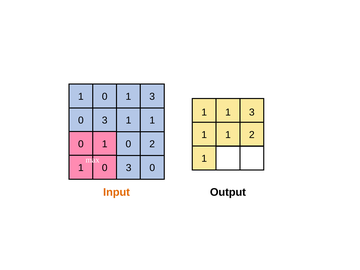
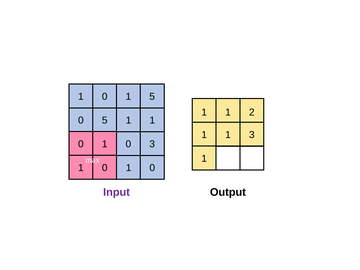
3: 3 -> 5 (152, 97)
1 3: 3 -> 2 (252, 112)
3: 3 -> 5 (105, 120)
1 2: 2 -> 3 (252, 135)
0 2: 2 -> 3 (152, 144)
3: 3 -> 1 (129, 168)
Input colour: orange -> purple (117, 192)
